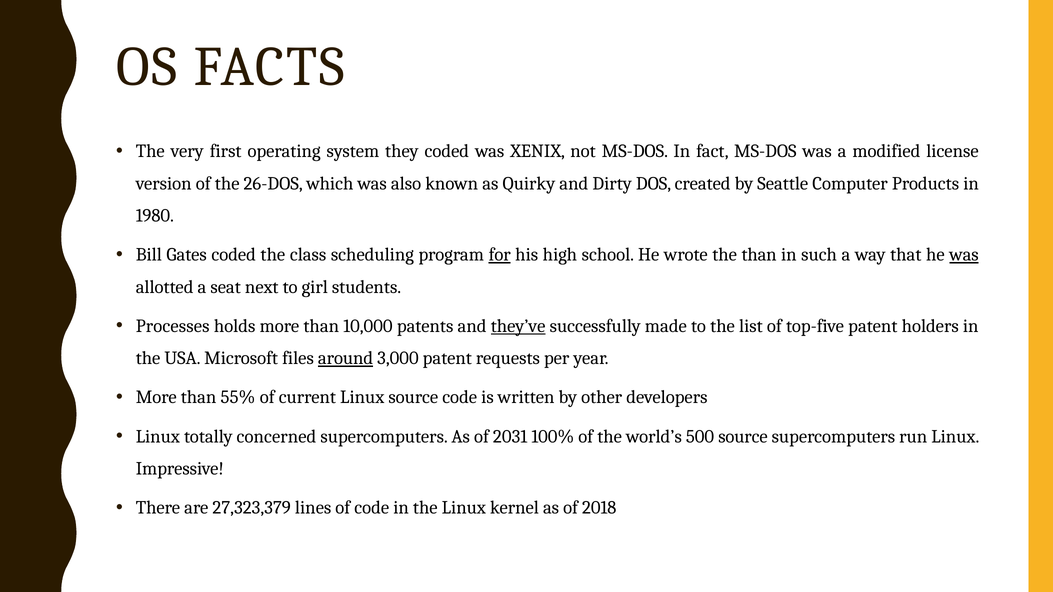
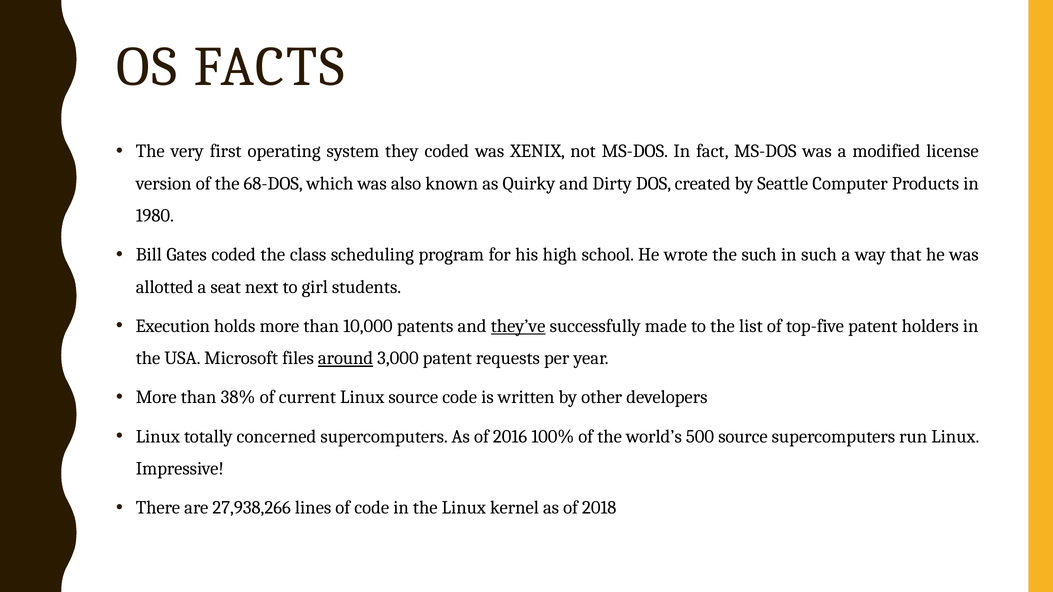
26-DOS: 26-DOS -> 68-DOS (273, 184)
for underline: present -> none (500, 255)
the than: than -> such (759, 255)
was underline: present -> none (964, 255)
Processes: Processes -> Execution (173, 326)
55%: 55% -> 38% (238, 398)
2031: 2031 -> 2016 (510, 437)
27,323,379: 27,323,379 -> 27,938,266 (252, 508)
